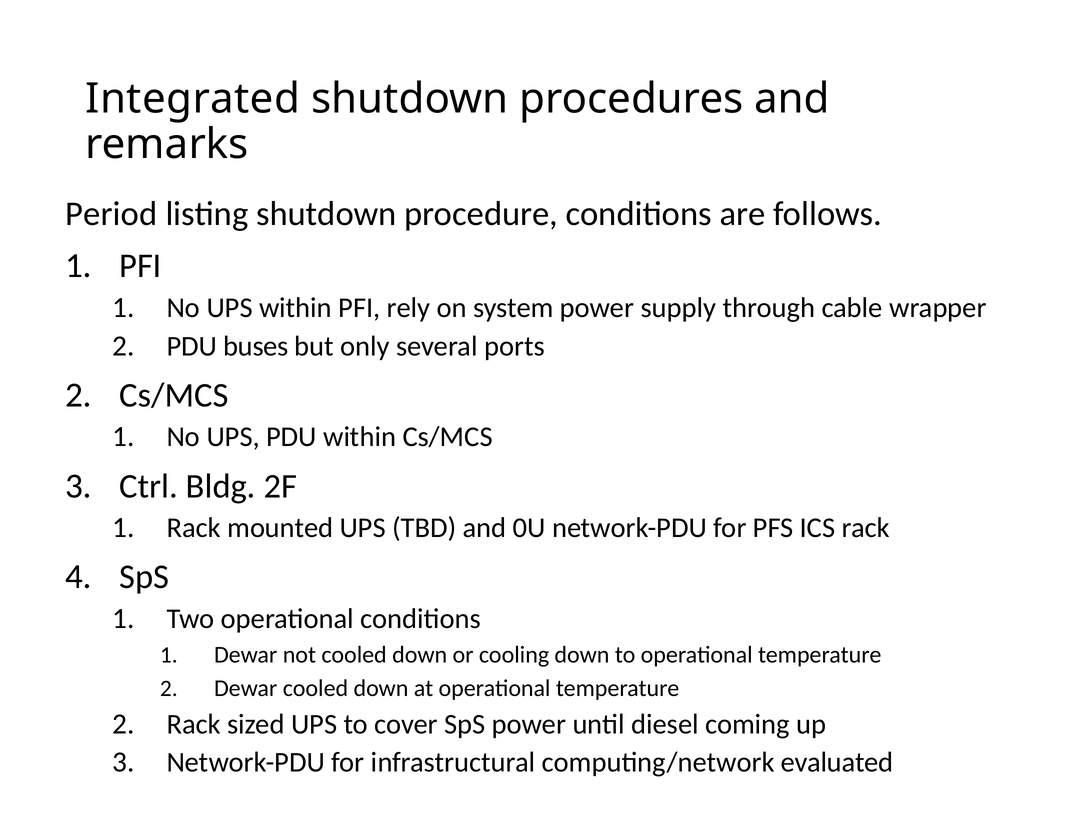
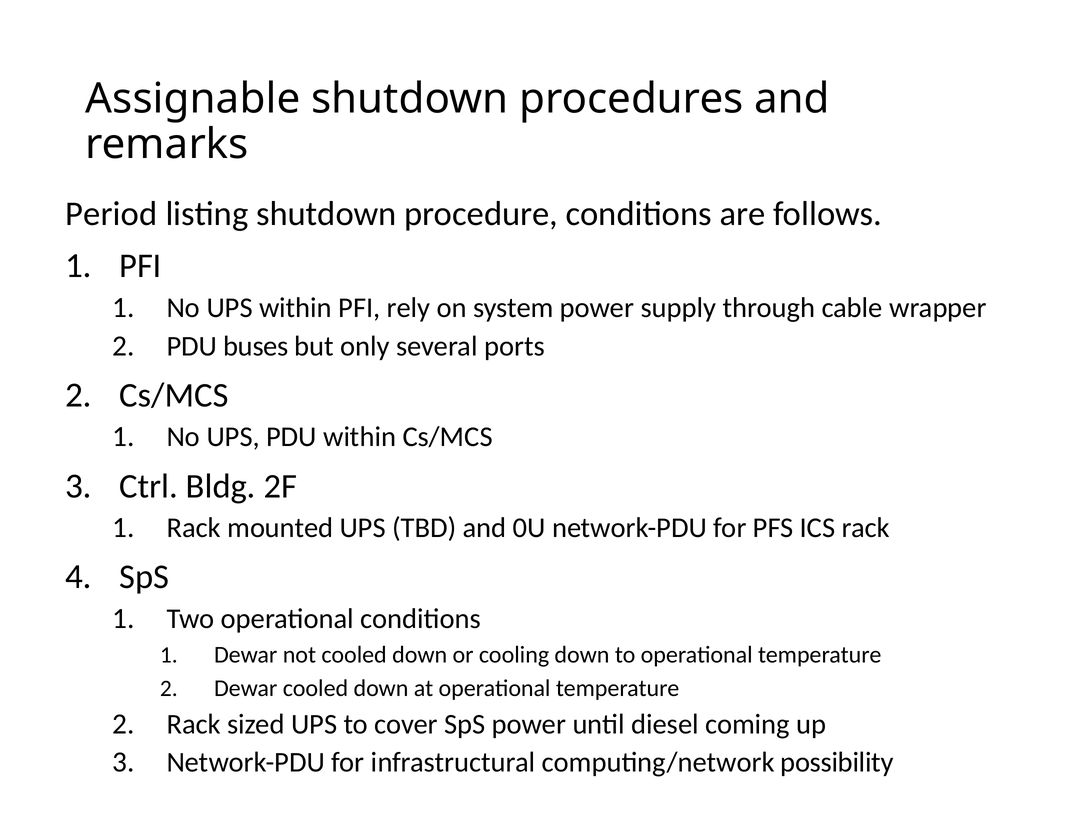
Integrated: Integrated -> Assignable (193, 99)
evaluated: evaluated -> possibility (837, 763)
